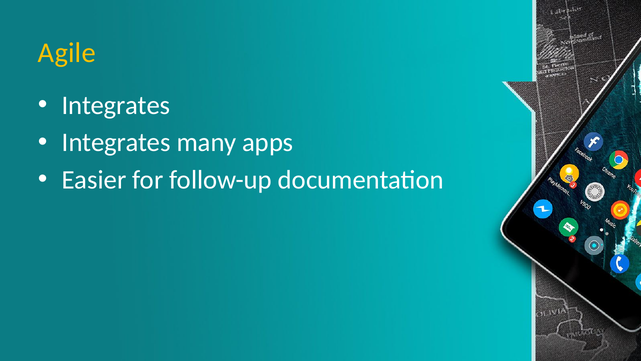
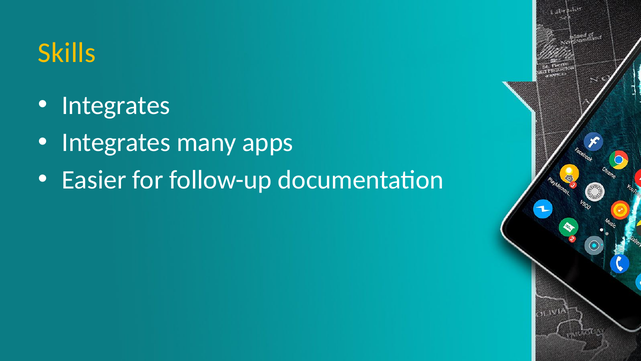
Agile: Agile -> Skills (67, 53)
